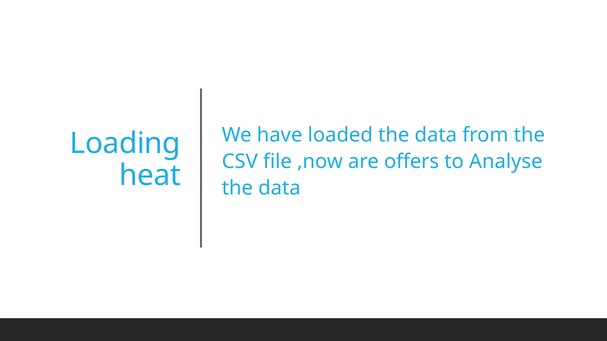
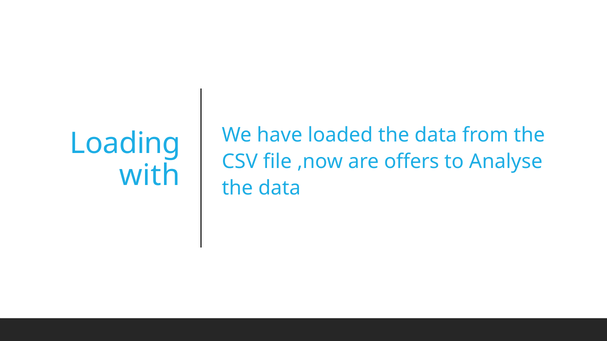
heat: heat -> with (150, 176)
